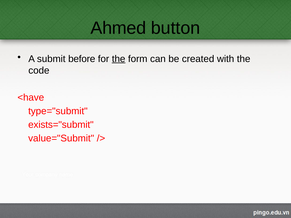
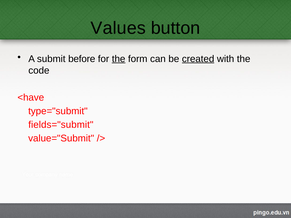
Ahmed: Ahmed -> Values (118, 28)
created underline: none -> present (198, 59)
exists="submit: exists="submit -> fields="submit (61, 125)
